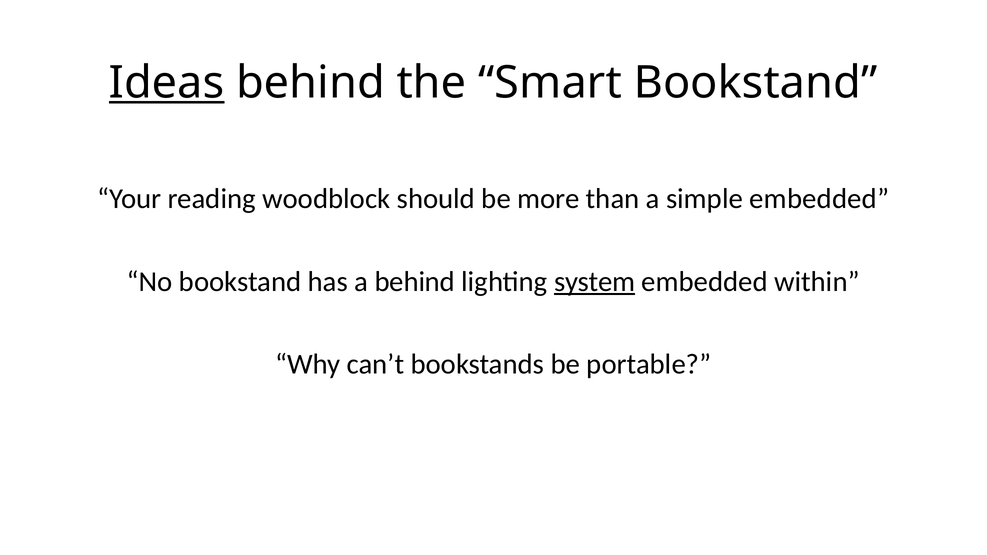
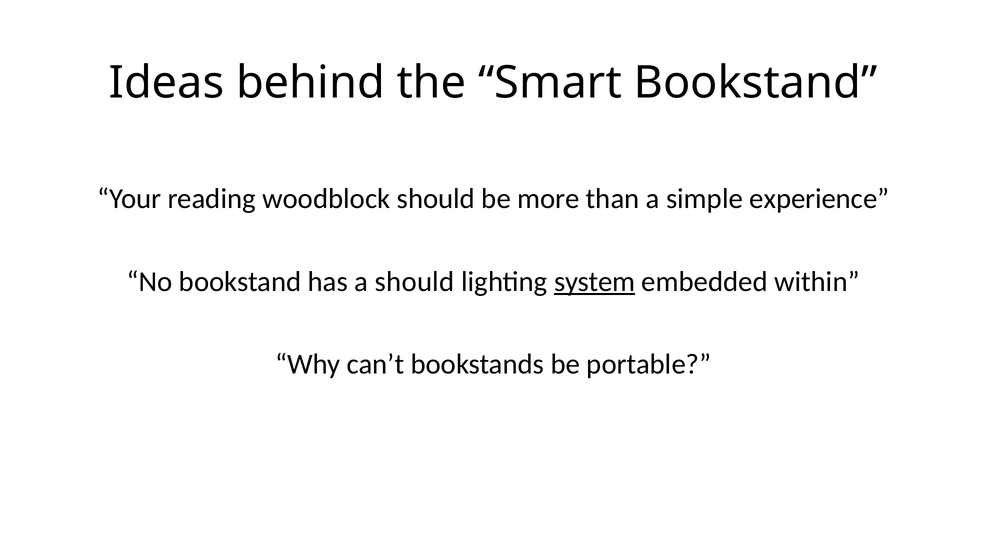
Ideas underline: present -> none (167, 83)
simple embedded: embedded -> experience (819, 199)
a behind: behind -> should (415, 282)
